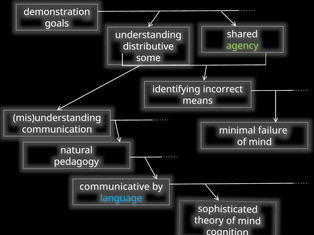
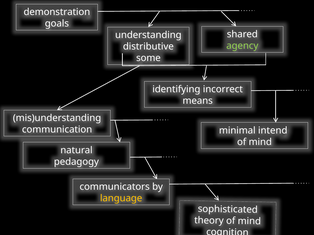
failure: failure -> intend (273, 131)
communicative: communicative -> communicators (115, 187)
language colour: light blue -> yellow (121, 199)
